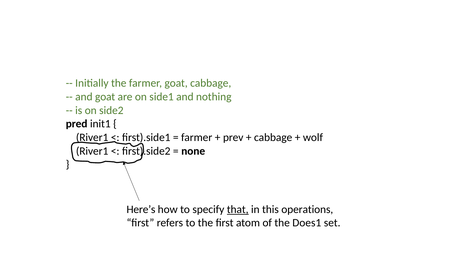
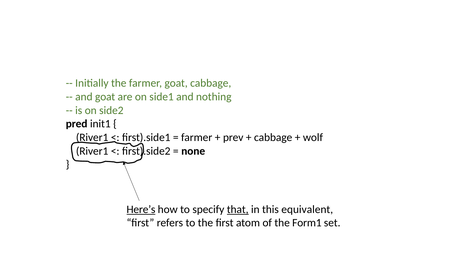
Here’s underline: none -> present (141, 210)
operations: operations -> equivalent (307, 210)
Does1: Does1 -> Form1 (307, 223)
